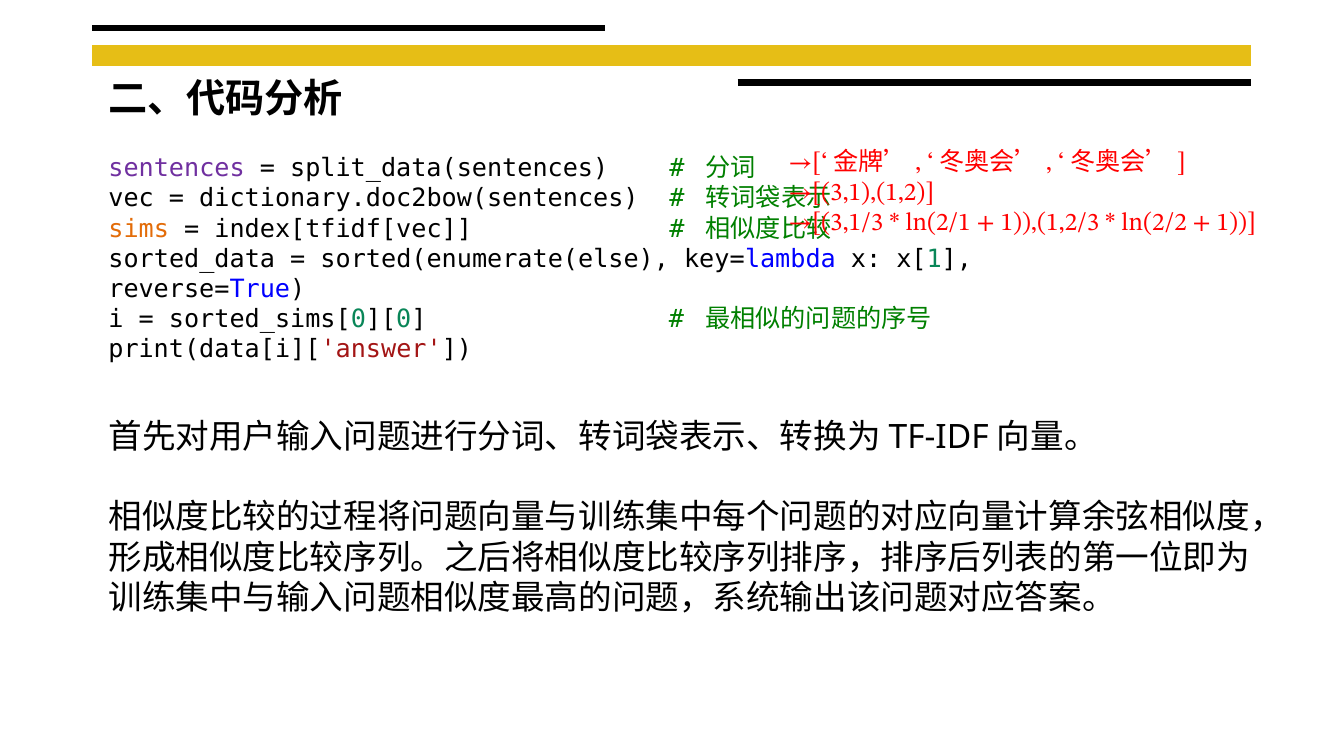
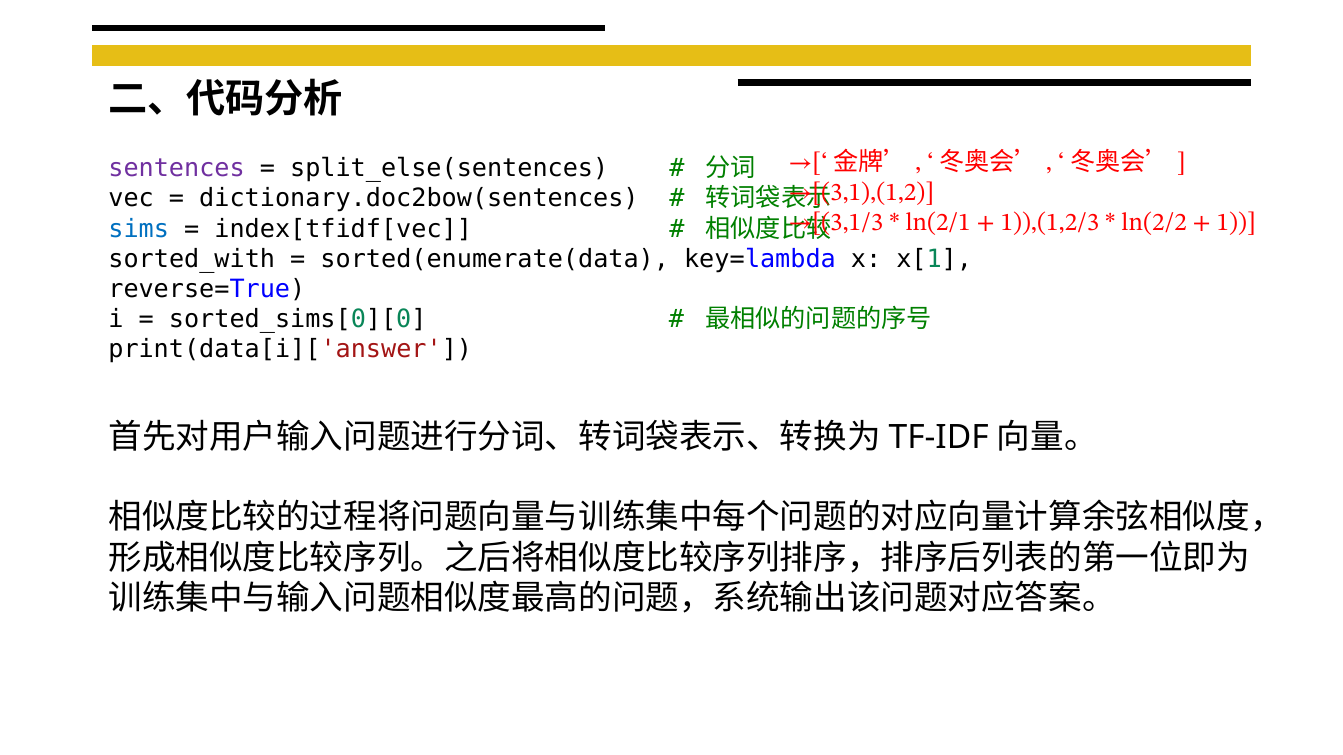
split_data(sentences: split_data(sentences -> split_else(sentences (449, 168)
sims colour: orange -> blue (139, 229)
sorted_data: sorted_data -> sorted_with (192, 259)
sorted(enumerate(else: sorted(enumerate(else -> sorted(enumerate(data (495, 259)
